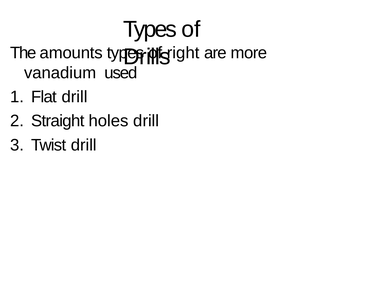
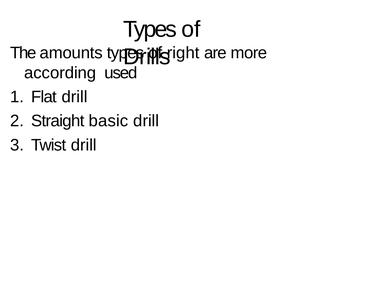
vanadium: vanadium -> according (60, 73)
holes: holes -> basic (108, 121)
